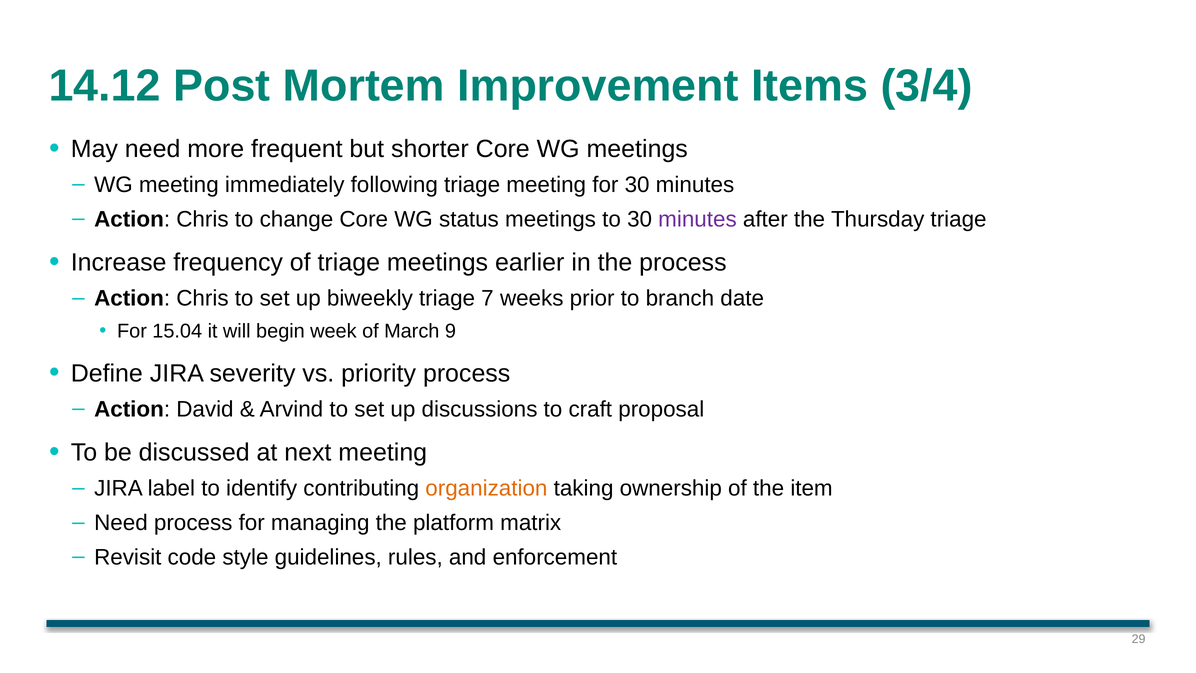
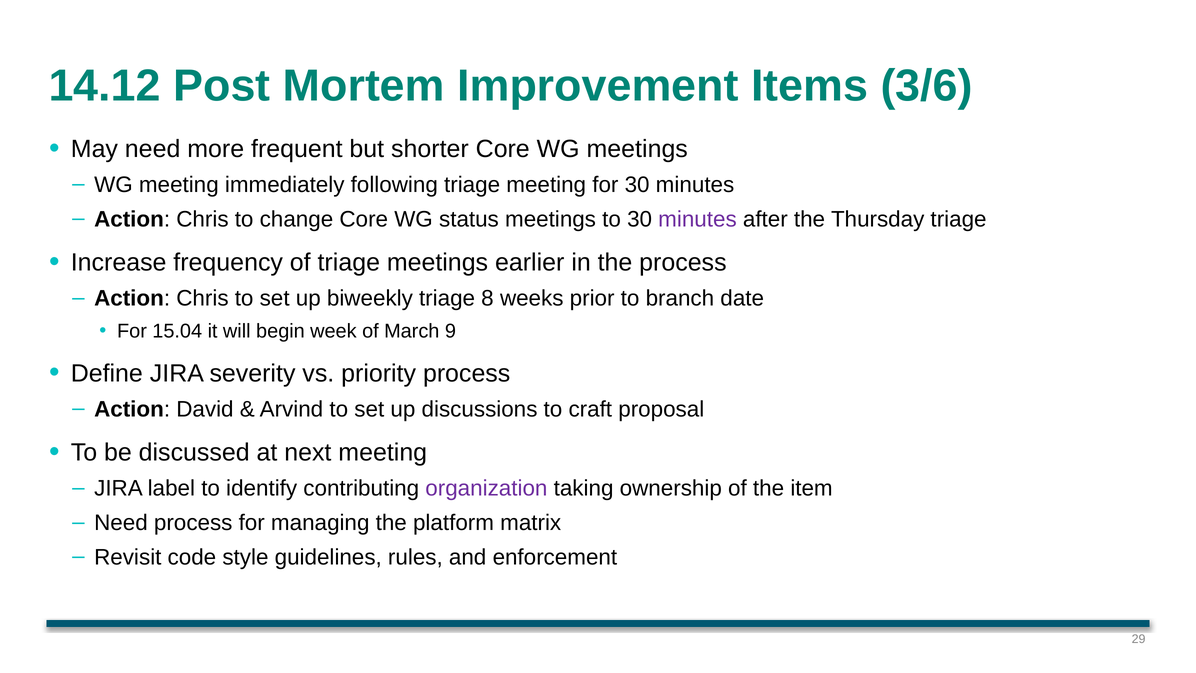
3/4: 3/4 -> 3/6 (927, 86)
7: 7 -> 8 (487, 298)
organization colour: orange -> purple (486, 488)
